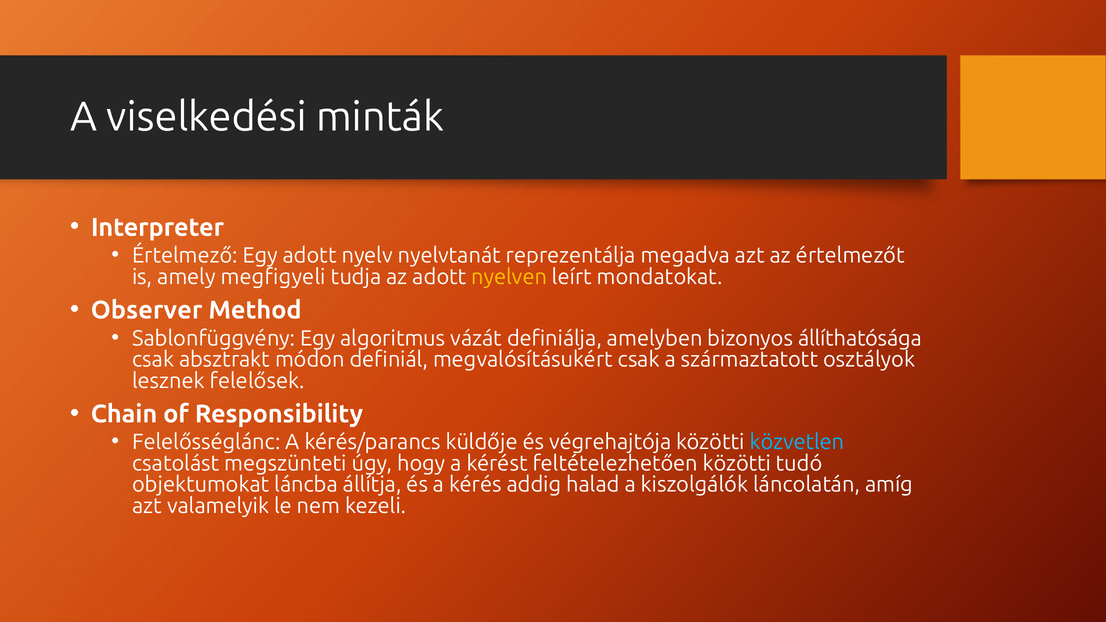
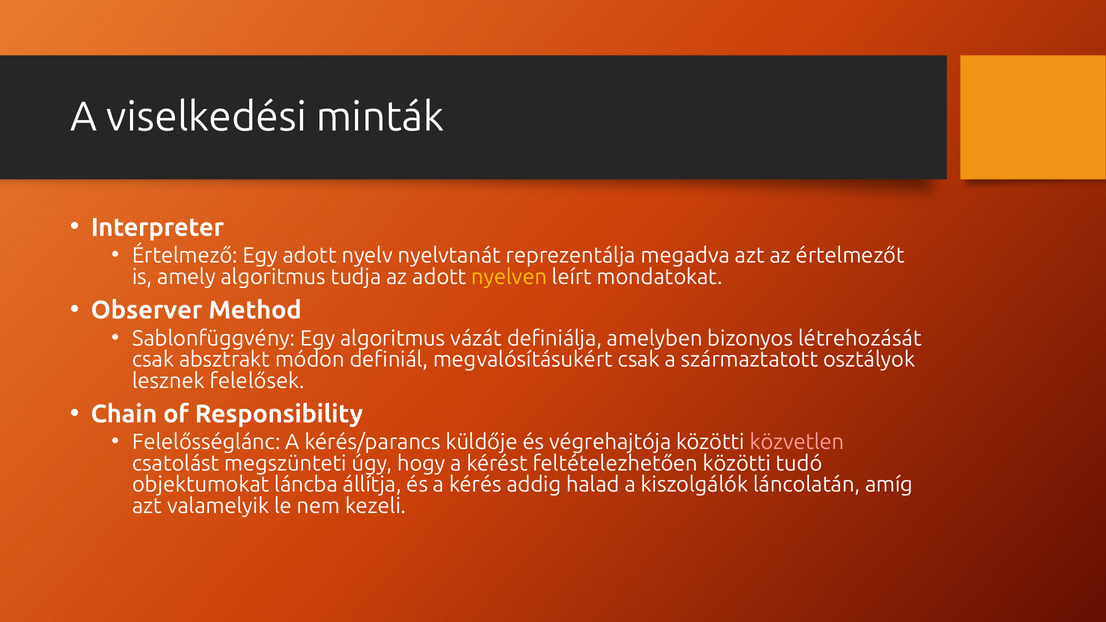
amely megfigyeli: megfigyeli -> algoritmus (273, 277)
állíthatósága: állíthatósága -> létrehozását (860, 338)
közvetlen colour: light blue -> pink (797, 442)
